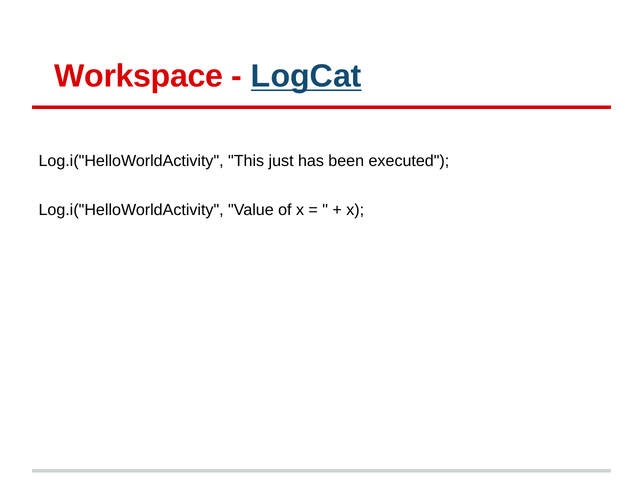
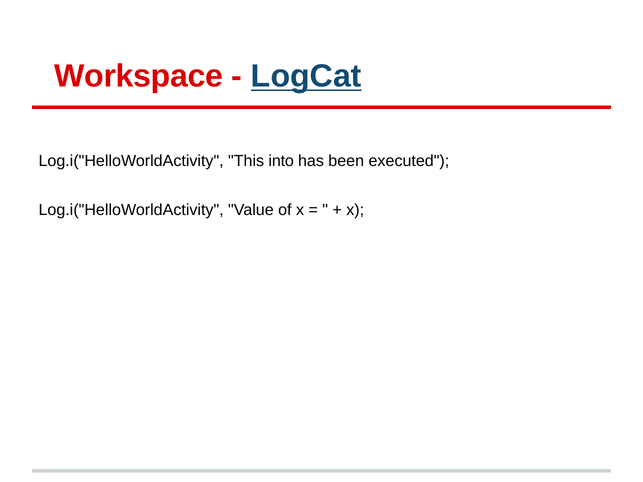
just: just -> into (281, 161)
